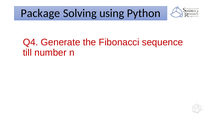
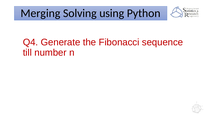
Package: Package -> Merging (40, 13)
